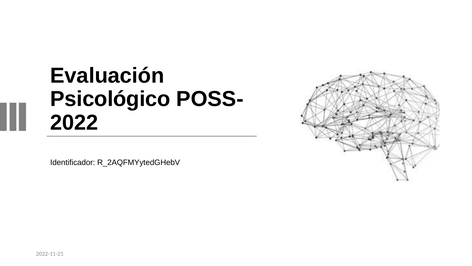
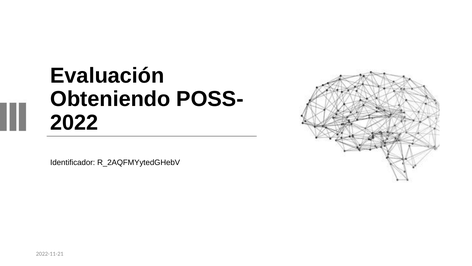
Psicológico: Psicológico -> Obteniendo (110, 99)
